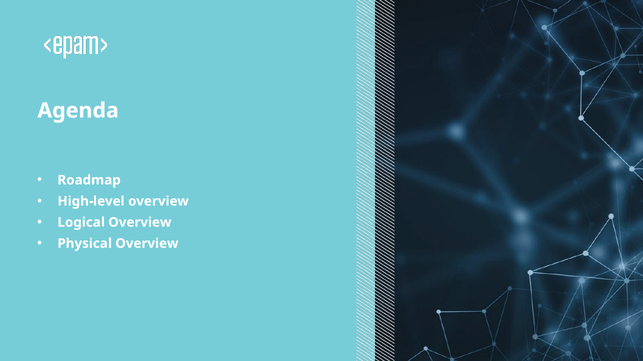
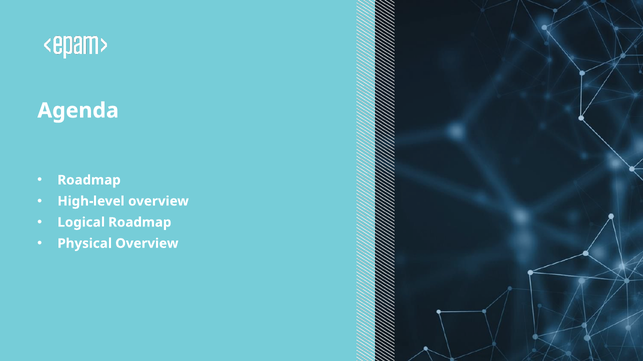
Logical Overview: Overview -> Roadmap (140, 223)
